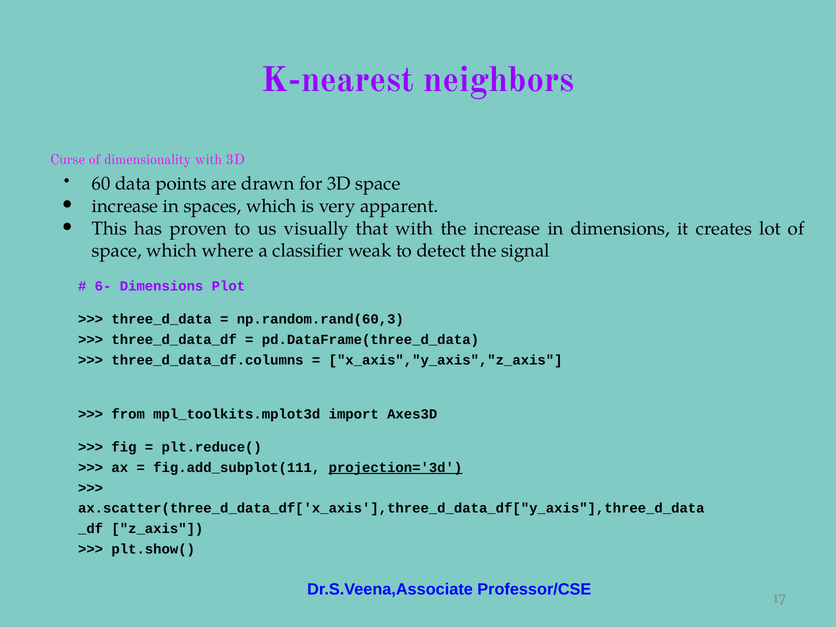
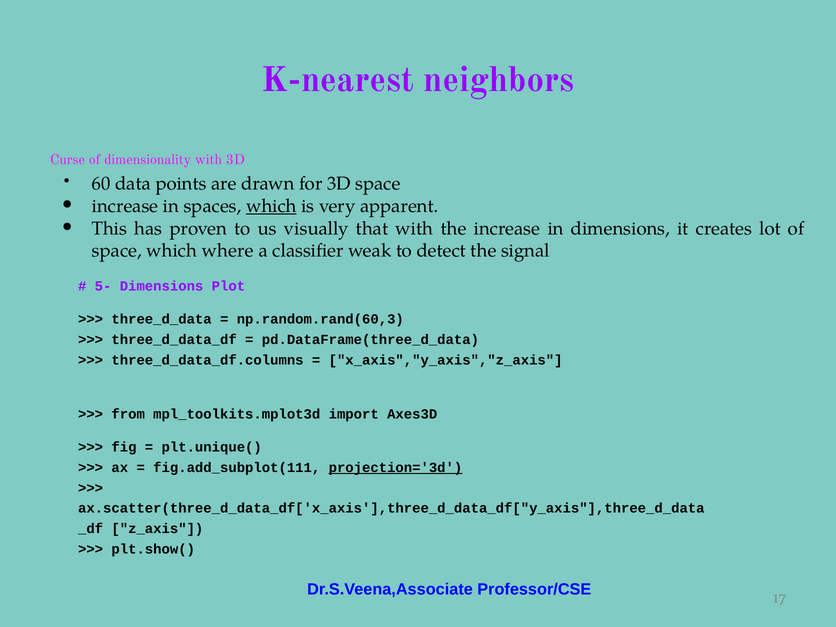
which underline: none -> present (271, 206)
6-: 6- -> 5- (103, 286)
plt.reduce(: plt.reduce( -> plt.unique( (212, 447)
